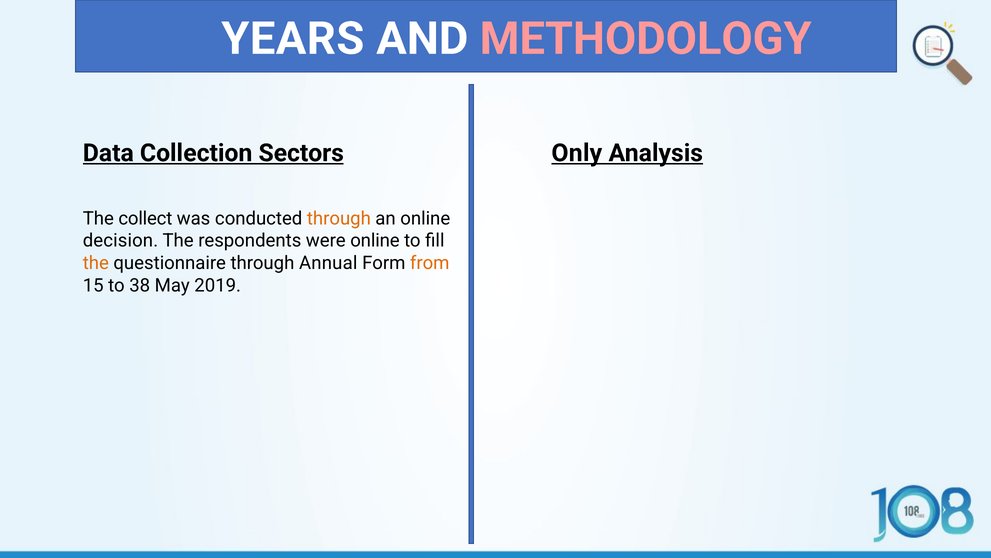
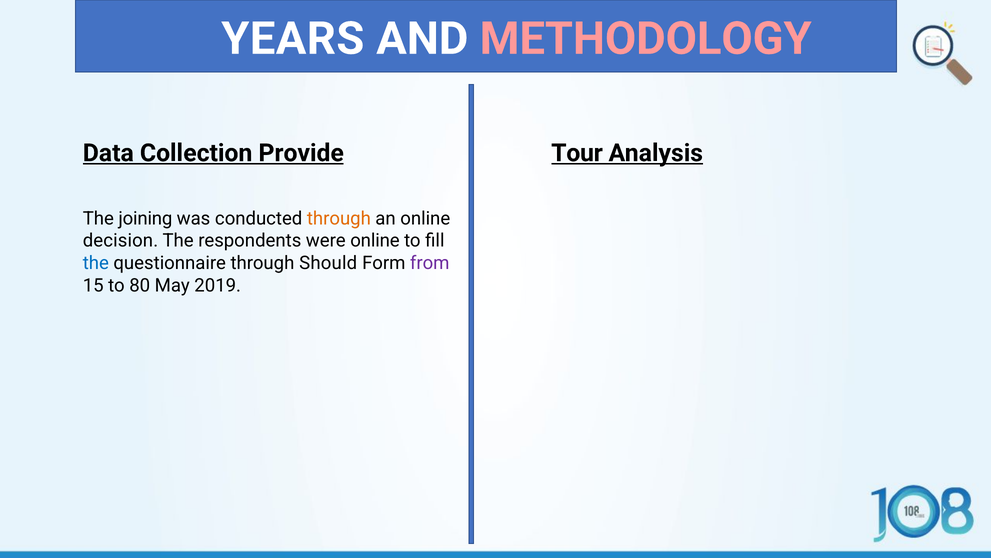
Sectors: Sectors -> Provide (301, 153)
Only: Only -> Tour (577, 153)
collect: collect -> joining (145, 218)
the colour: orange -> blue (96, 263)
Annual: Annual -> Should (328, 263)
from colour: orange -> purple (430, 263)
38: 38 -> 80 (140, 285)
